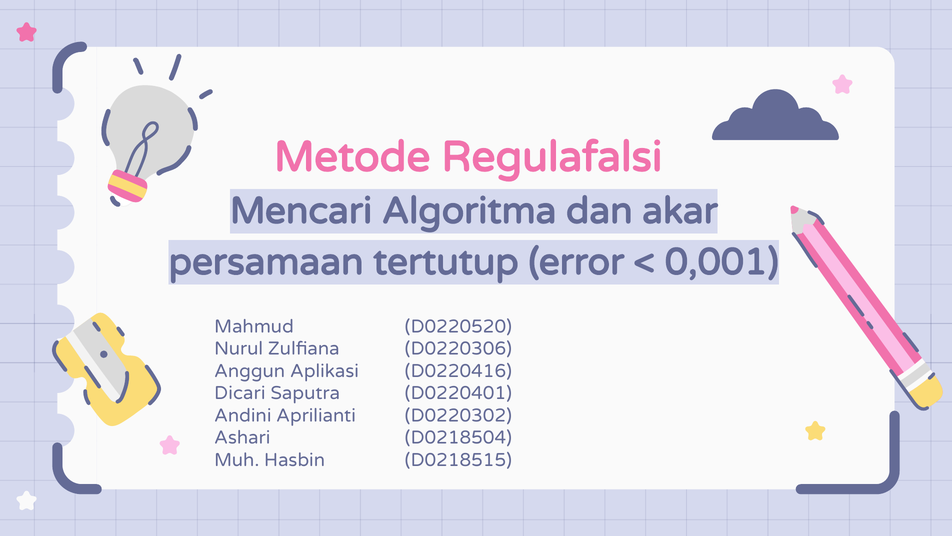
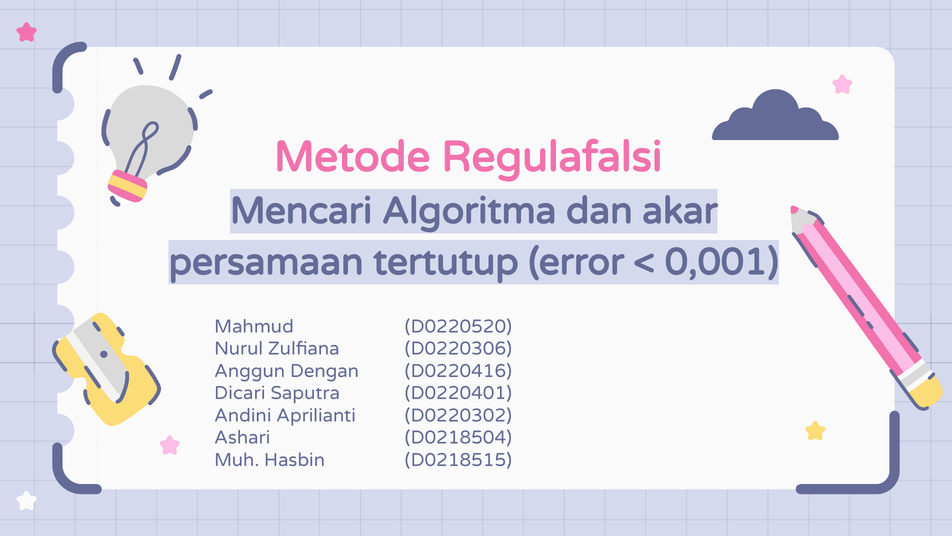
Aplikasi: Aplikasi -> Dengan (325, 371)
